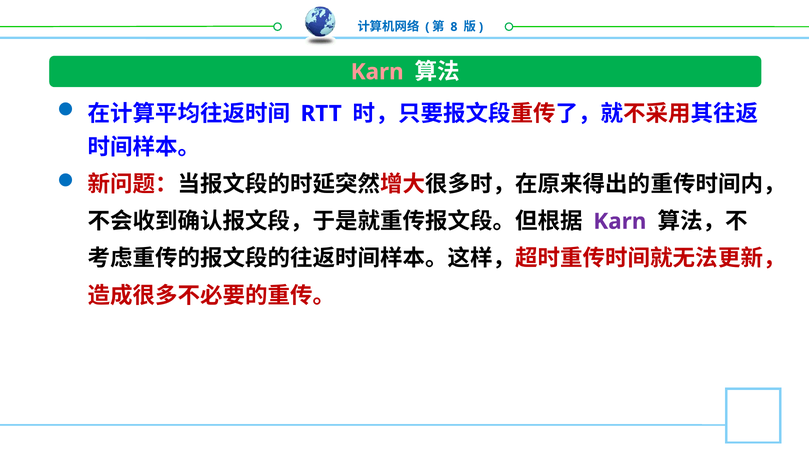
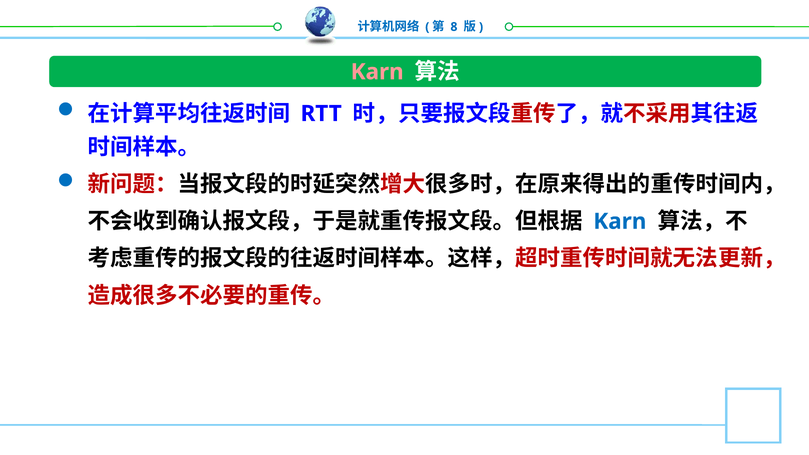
Karn colour: purple -> blue (620, 221)
